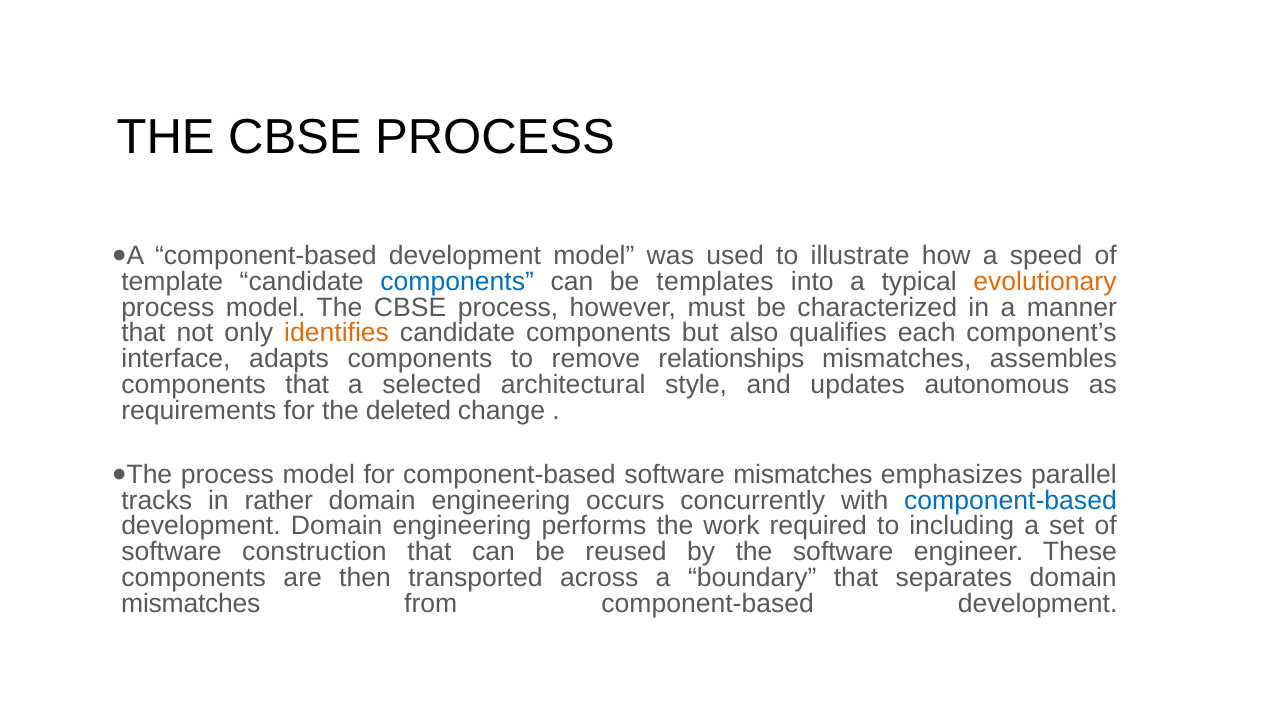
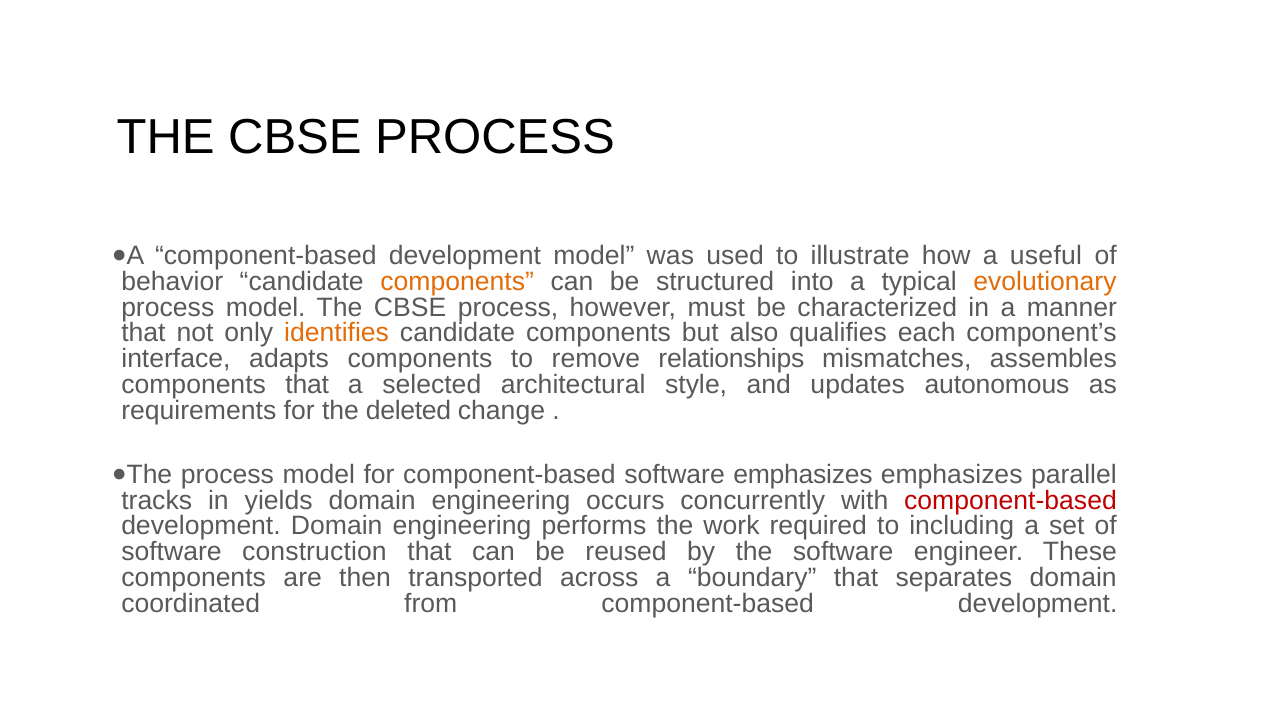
speed: speed -> useful (1046, 256)
template: template -> behavior (172, 281)
components colour: blue -> orange (457, 281)
templates: templates -> structured (715, 281)
software mismatches: mismatches -> emphasizes (803, 474)
rather: rather -> yields (279, 500)
component-based colour: blue -> red (1010, 500)
mismatches: mismatches -> coordinated (191, 603)
